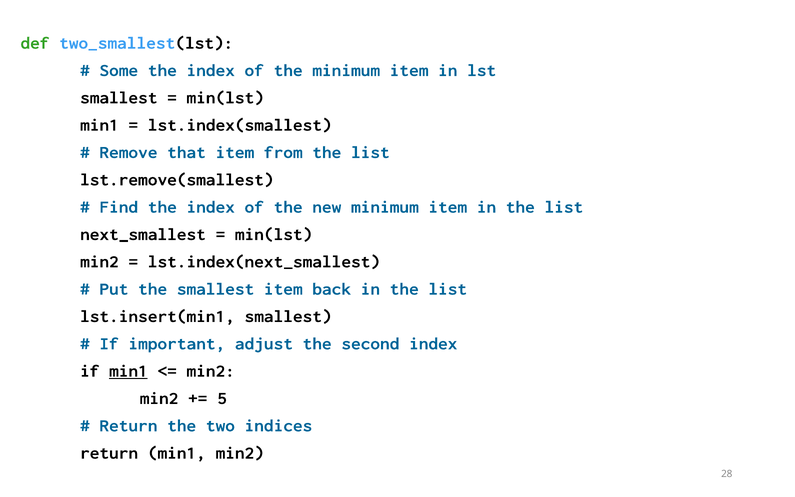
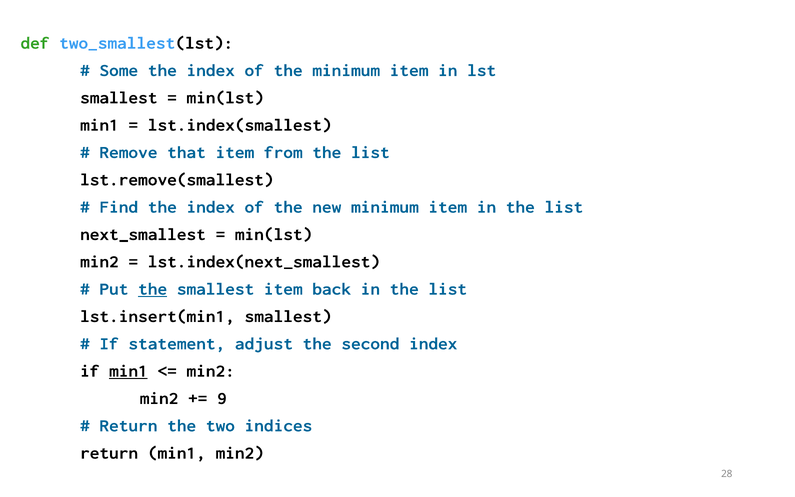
the underline: none -> present (153, 289)
important: important -> statement (177, 343)
5: 5 -> 9 (222, 398)
